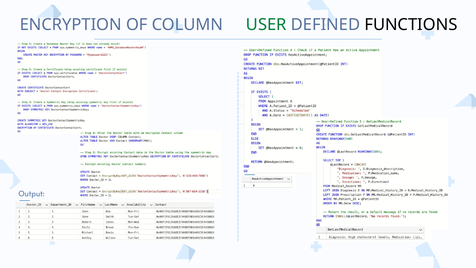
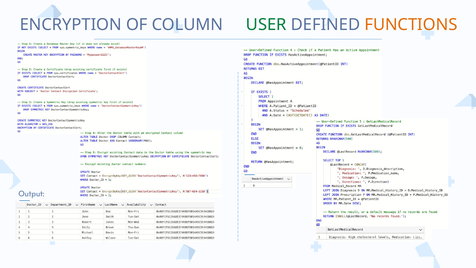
FUNCTIONS colour: black -> orange (411, 25)
